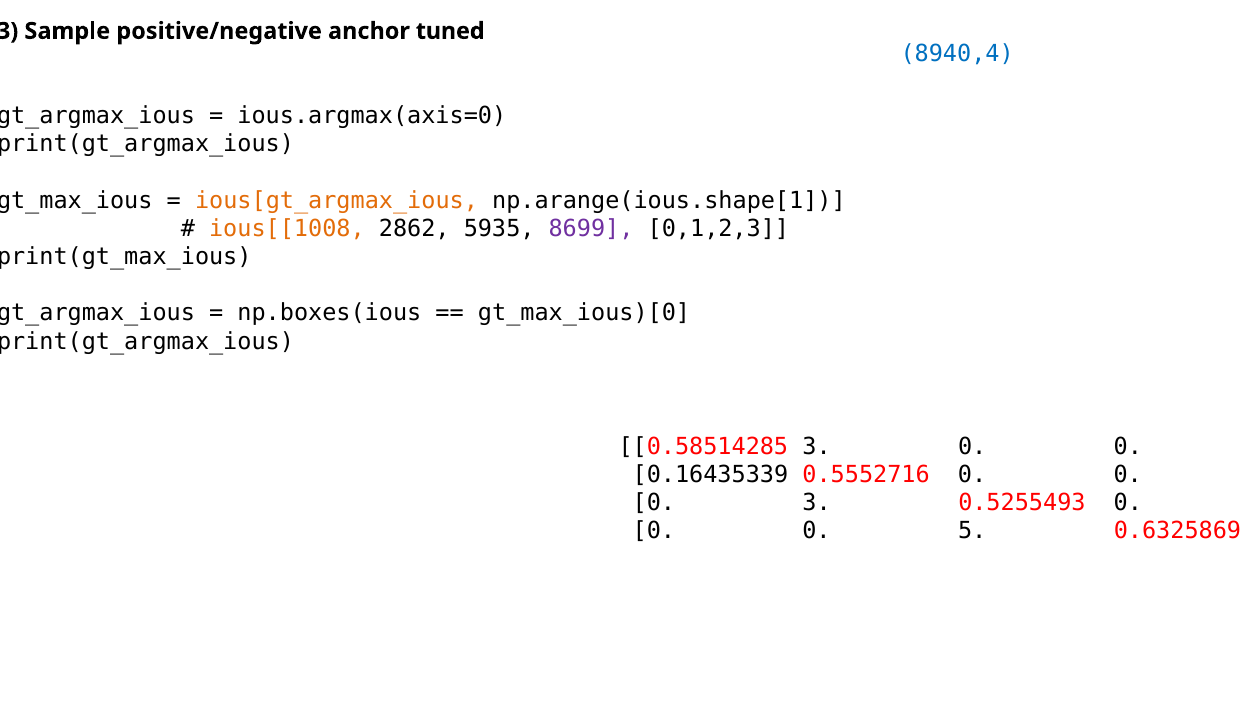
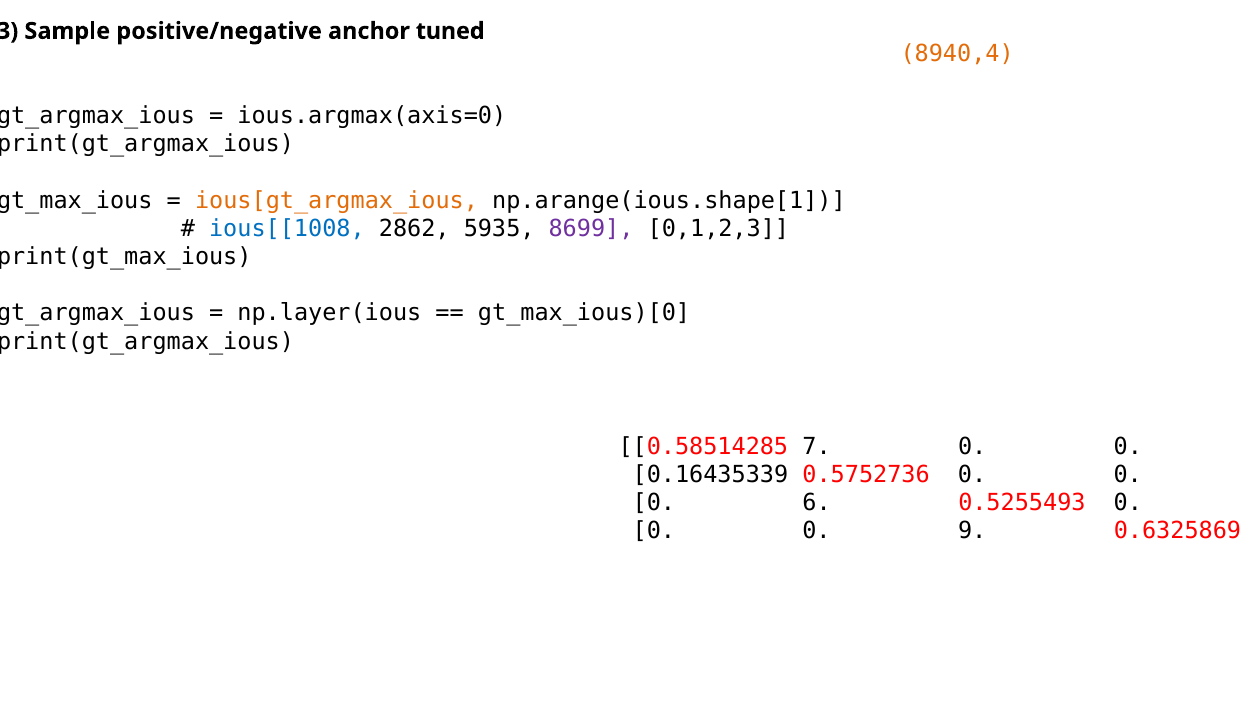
8940,4 colour: blue -> orange (957, 54)
ious[[1008 colour: orange -> blue (287, 229)
np.boxes(ious: np.boxes(ious -> np.layer(ious (329, 313)
0.58514285 3: 3 -> 7 (817, 447)
0.5552716: 0.5552716 -> 0.5752736 (866, 475)
0 3: 3 -> 6 (817, 503)
5: 5 -> 9 (972, 531)
